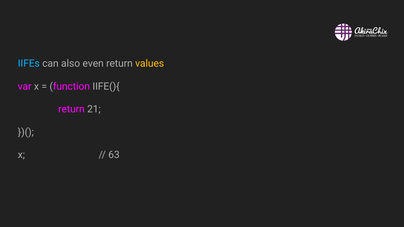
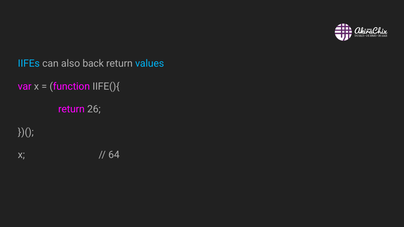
even: even -> back (93, 64)
values colour: yellow -> light blue (150, 64)
21: 21 -> 26 (94, 109)
63: 63 -> 64 (114, 155)
